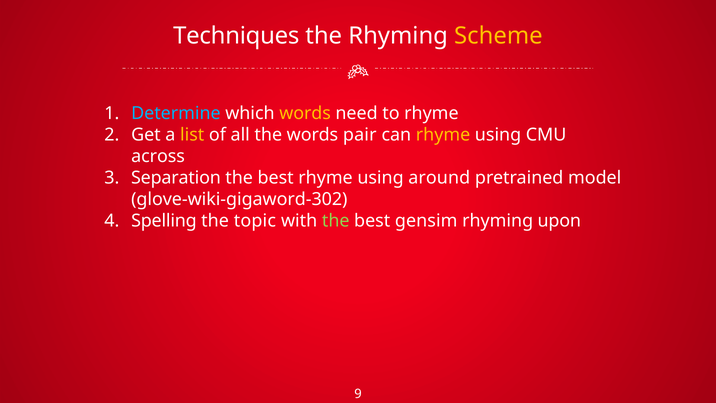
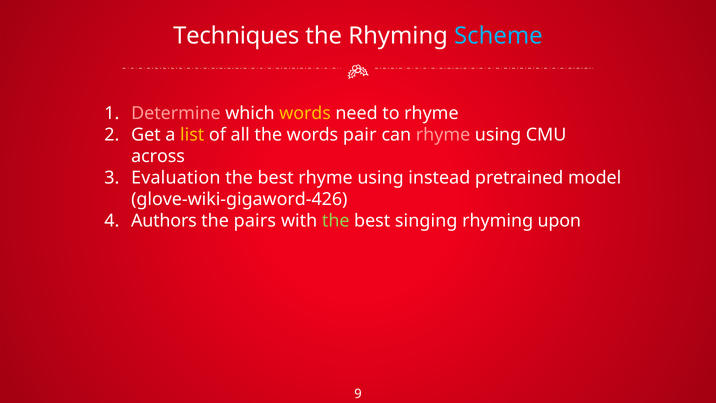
Scheme colour: yellow -> light blue (498, 36)
Determine colour: light blue -> pink (176, 113)
rhyme colour: yellow -> pink (443, 135)
Separation: Separation -> Evaluation (176, 178)
around: around -> instead (439, 178)
glove-wiki-gigaword-302: glove-wiki-gigaword-302 -> glove-wiki-gigaword-426 (239, 199)
Spelling: Spelling -> Authors (164, 221)
topic: topic -> pairs (255, 221)
gensim: gensim -> singing (426, 221)
